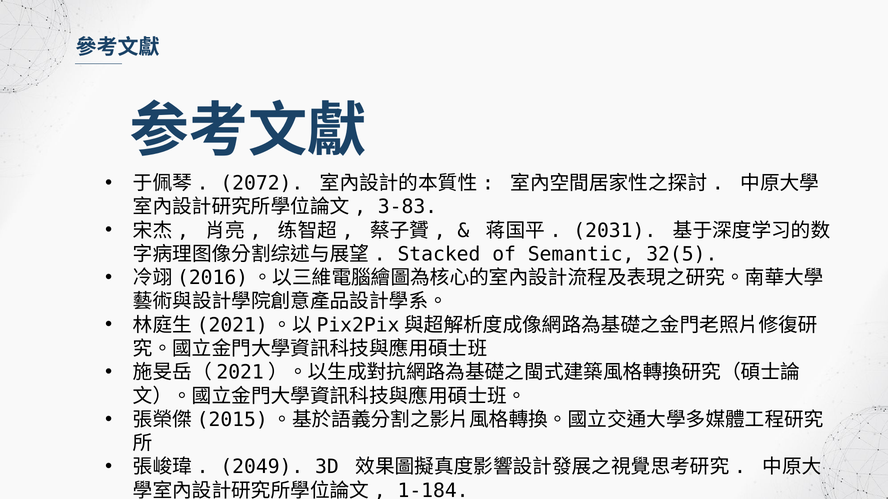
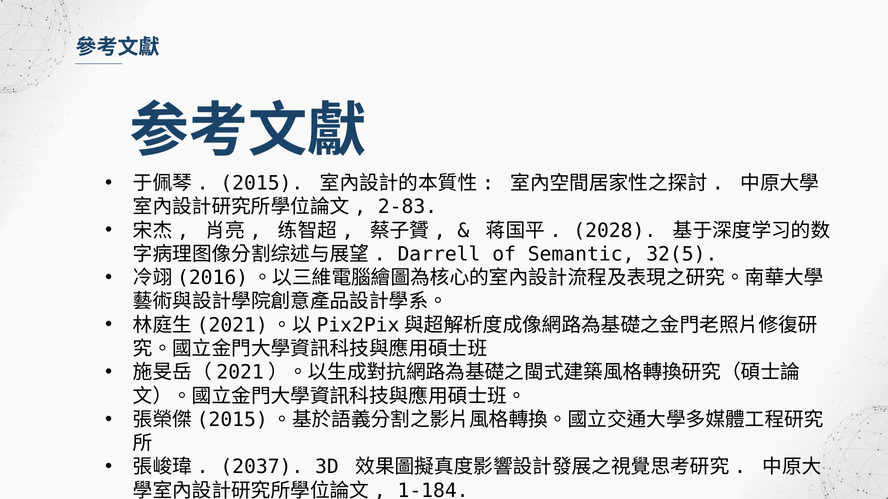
2072: 2072 -> 2015 (262, 183)
3-83: 3-83 -> 2-83 (407, 207)
2031: 2031 -> 2028 (615, 231)
Stacked: Stacked -> Darrell (439, 254)
2049: 2049 -> 2037 (262, 467)
